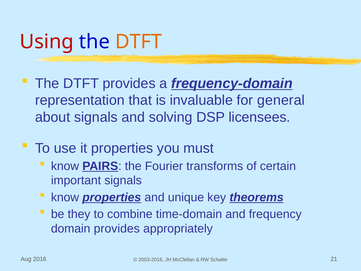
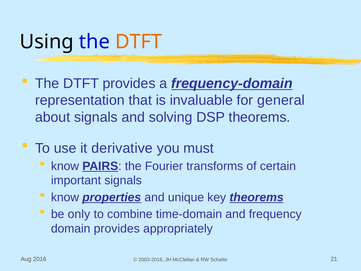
Using colour: red -> black (47, 42)
DSP licensees: licensees -> theorems (260, 117)
it properties: properties -> derivative (122, 148)
they: they -> only (79, 214)
